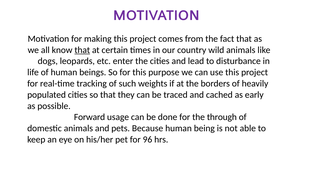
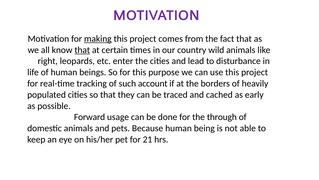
making underline: none -> present (98, 39)
dogs: dogs -> right (48, 61)
weights: weights -> account (153, 83)
96: 96 -> 21 (147, 139)
